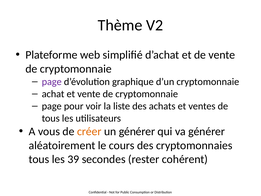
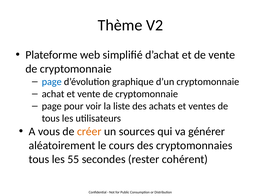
page colour: purple -> blue (52, 82)
un générer: générer -> sources (137, 131)
39: 39 -> 55 (73, 159)
